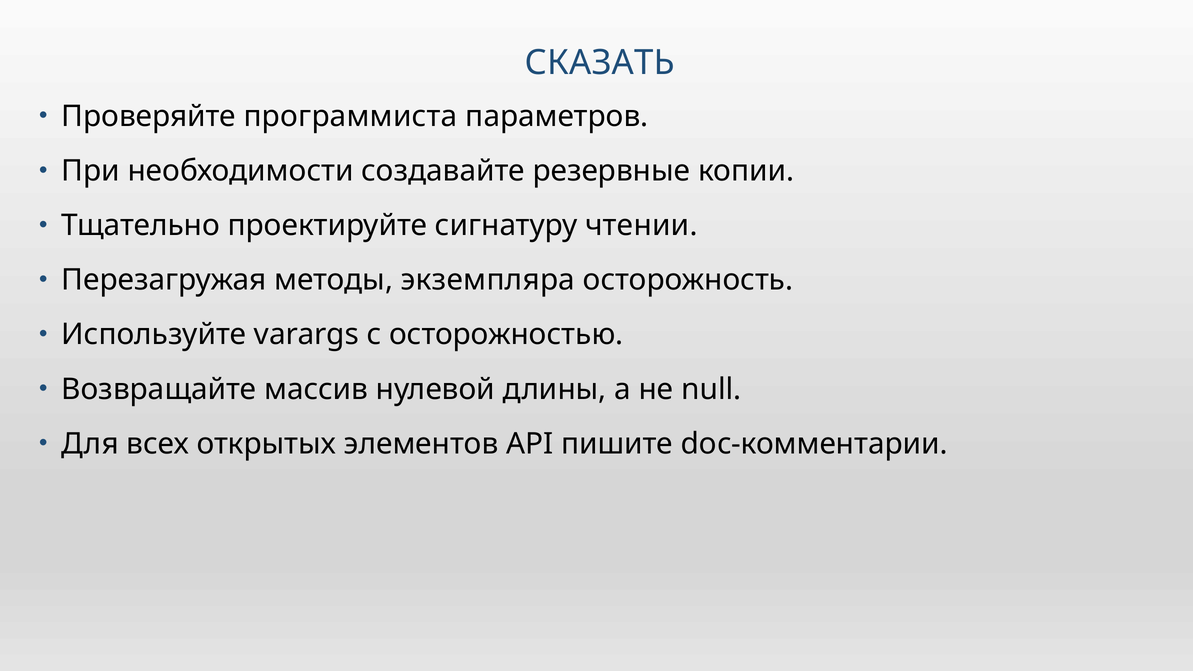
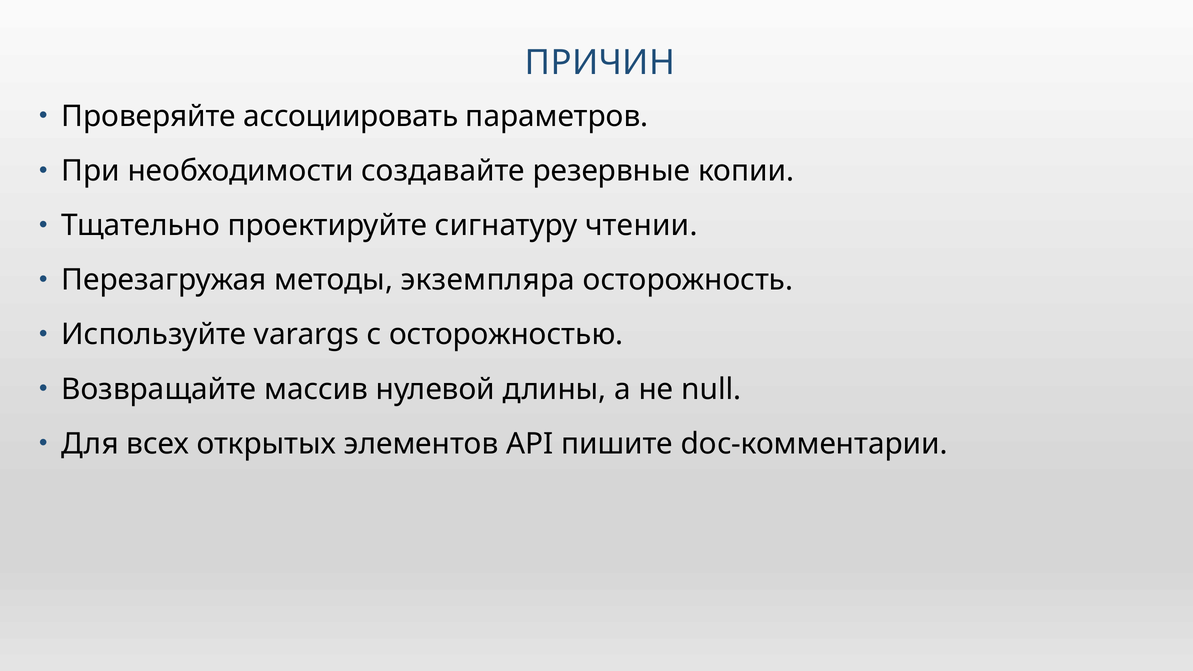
СКАЗАТЬ: СКАЗАТЬ -> ПРИЧИН (600, 63)
программиста: программиста -> ассоциировать (351, 116)
